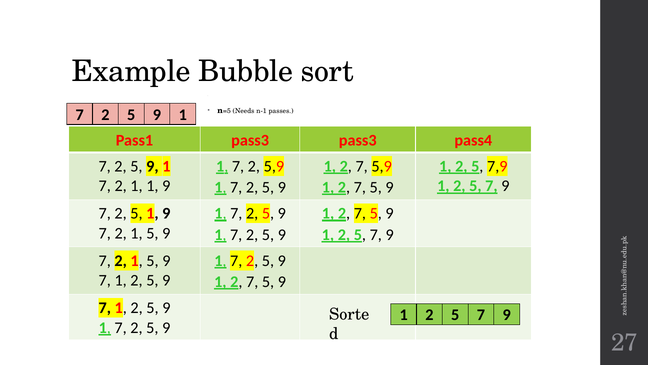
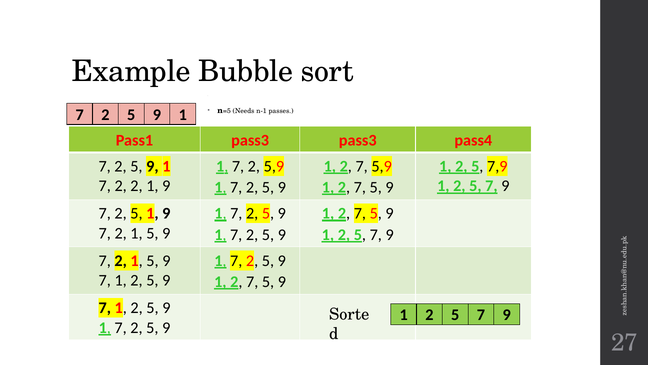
1: 1 -> 2 (136, 186)
